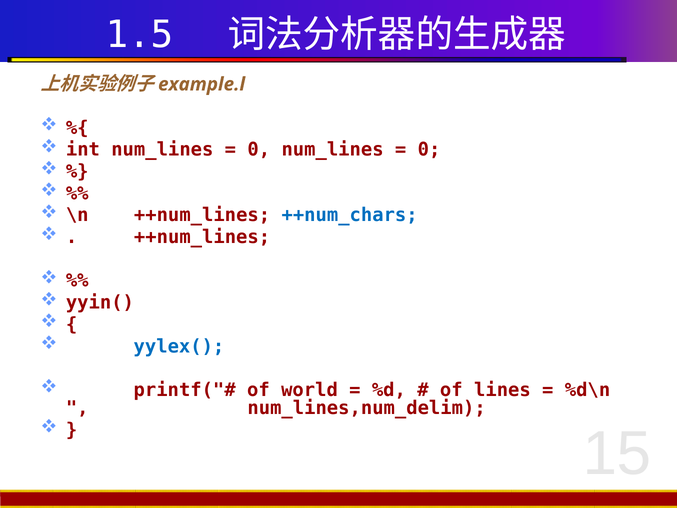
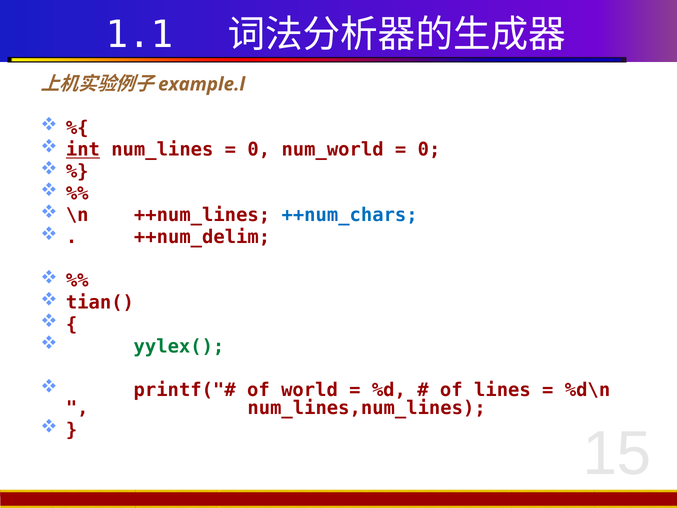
1.5: 1.5 -> 1.1 (139, 35)
int underline: none -> present (83, 150)
0 num_lines: num_lines -> num_world (333, 150)
++num_lines: ++num_lines -> ++num_delim (202, 237)
yyin(: yyin( -> tian( (100, 302)
yylex( colour: blue -> green (179, 346)
num_lines,num_delim: num_lines,num_delim -> num_lines,num_lines (367, 408)
